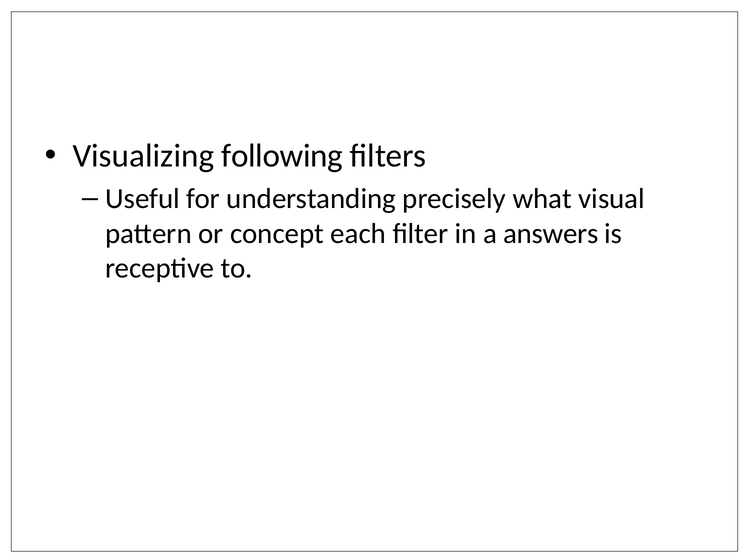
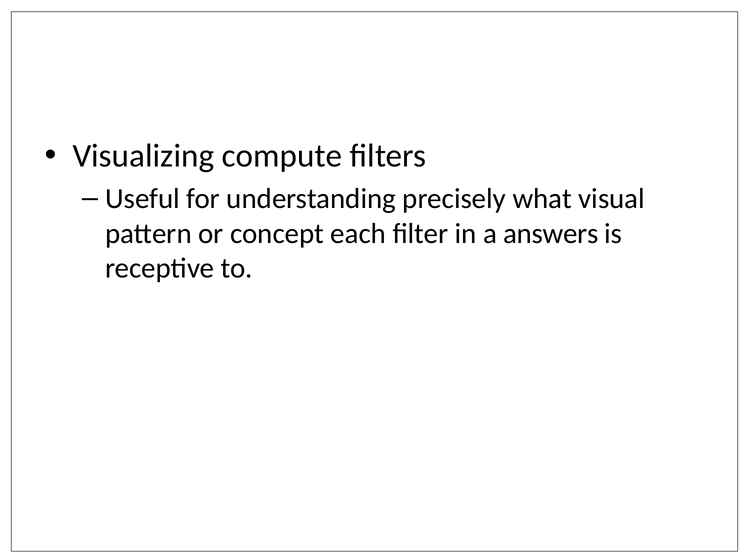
following: following -> compute (282, 156)
